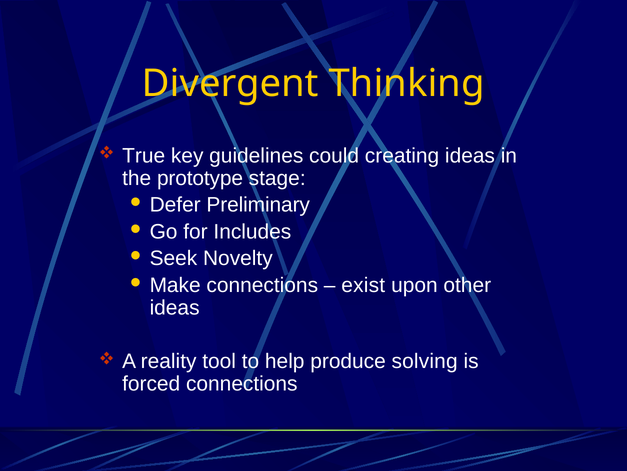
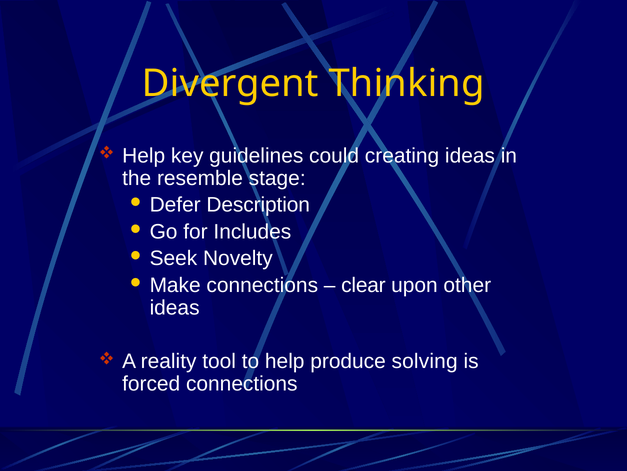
True: True -> Help (144, 155)
prototype: prototype -> resemble (200, 178)
Preliminary: Preliminary -> Description (258, 205)
exist: exist -> clear (363, 285)
